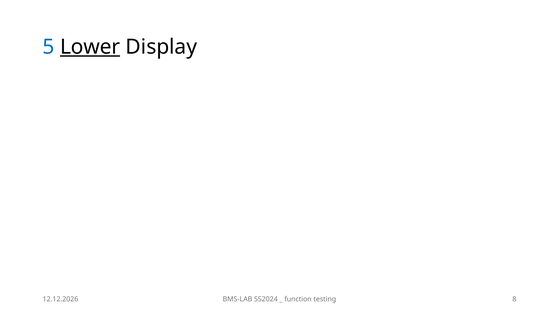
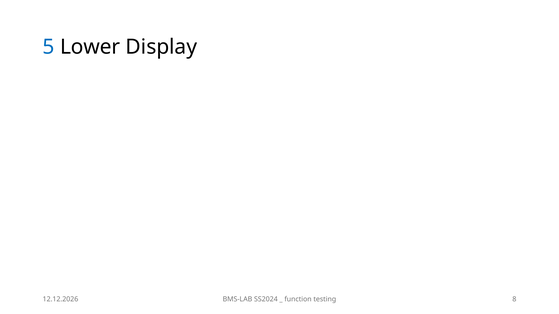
Lower underline: present -> none (90, 47)
